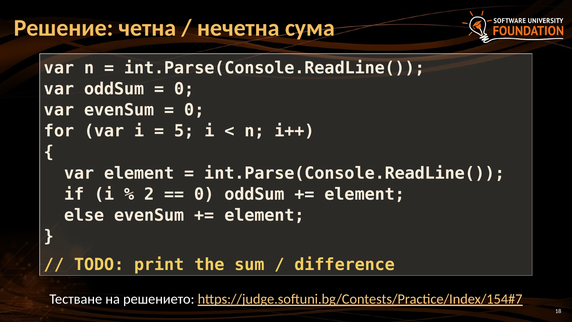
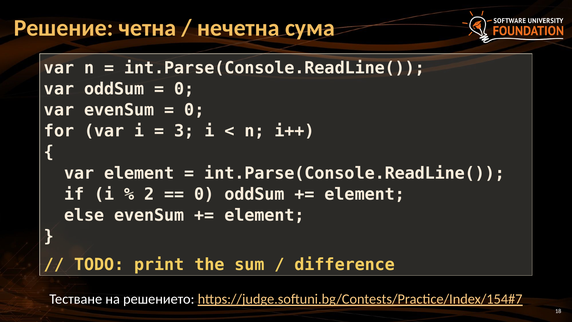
5: 5 -> 3 (184, 131)
